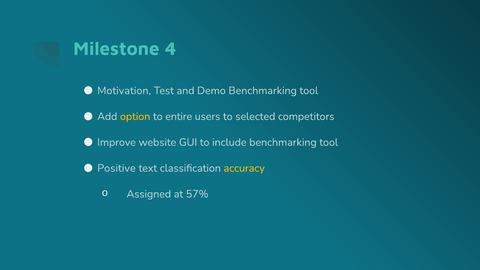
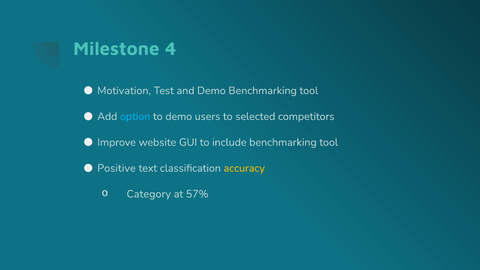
option colour: yellow -> light blue (135, 116)
to entire: entire -> demo (179, 116)
Assigned: Assigned -> Category (149, 194)
